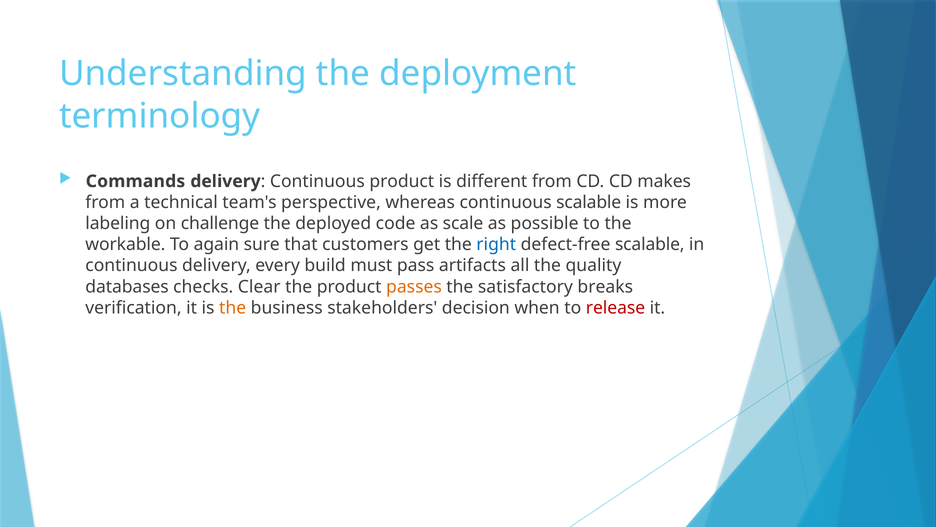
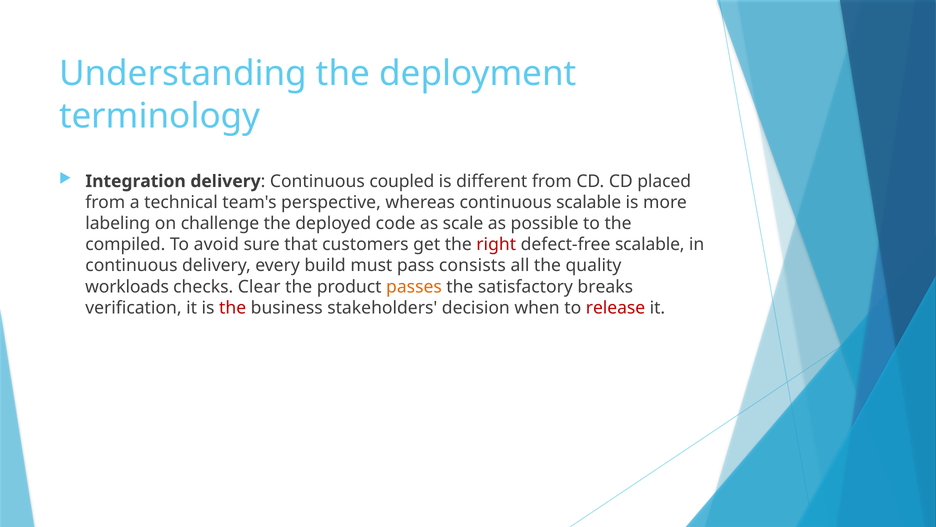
Commands: Commands -> Integration (136, 181)
Continuous product: product -> coupled (402, 181)
makes: makes -> placed (664, 181)
workable: workable -> compiled (125, 244)
again: again -> avoid (216, 244)
right colour: blue -> red (496, 244)
artifacts: artifacts -> consists (472, 265)
databases: databases -> workloads (127, 286)
the colour: orange -> red (233, 308)
